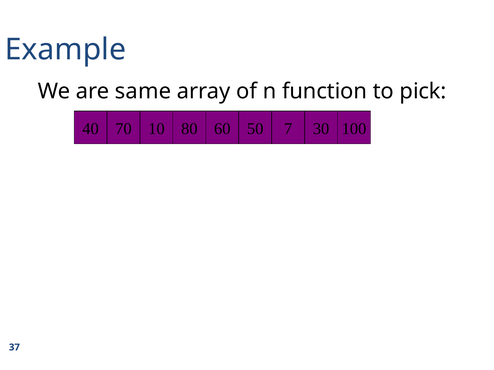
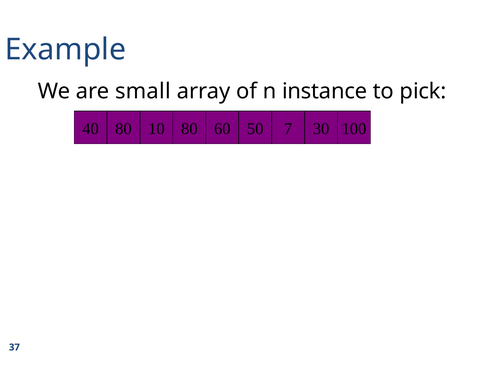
same: same -> small (143, 91)
function: function -> instance (325, 91)
40 70: 70 -> 80 (123, 129)
